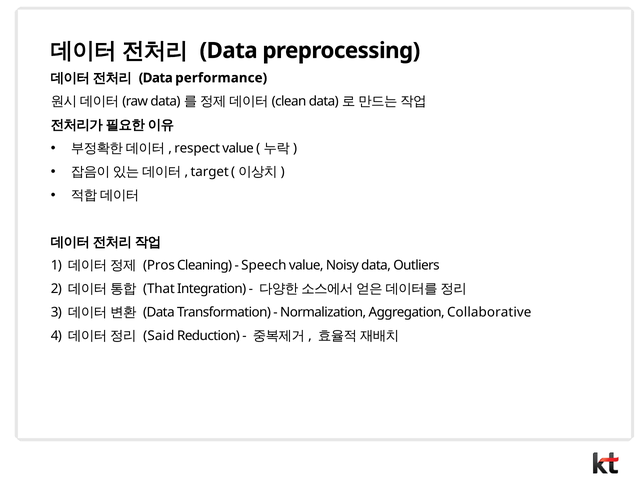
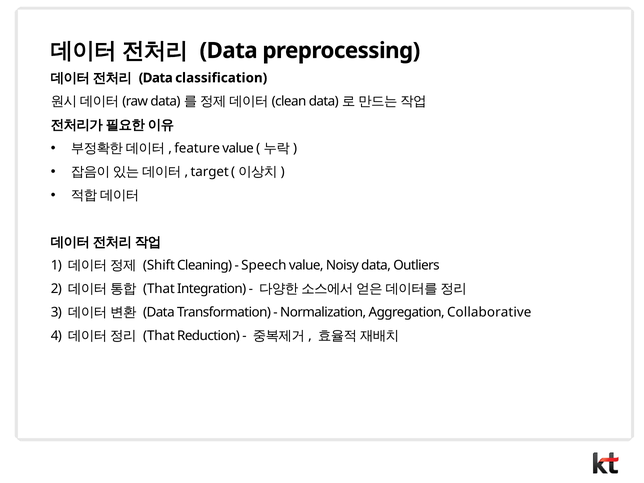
performance: performance -> classification (221, 78)
respect: respect -> feature (197, 148)
Pros: Pros -> Shift (159, 265)
Said: Said -> That (159, 336)
